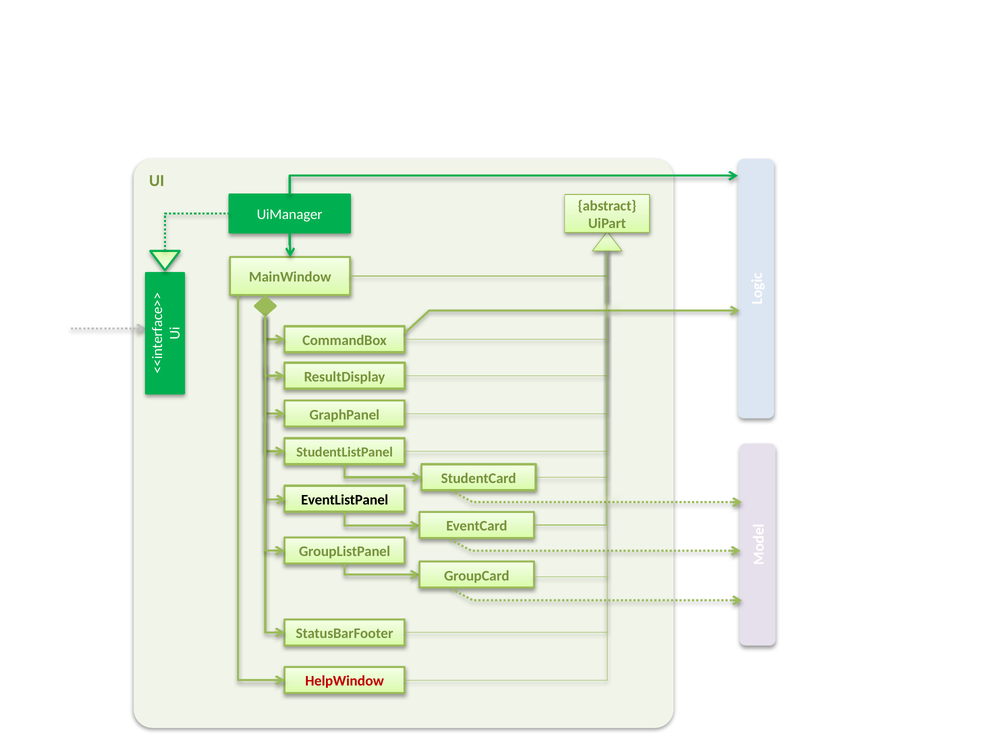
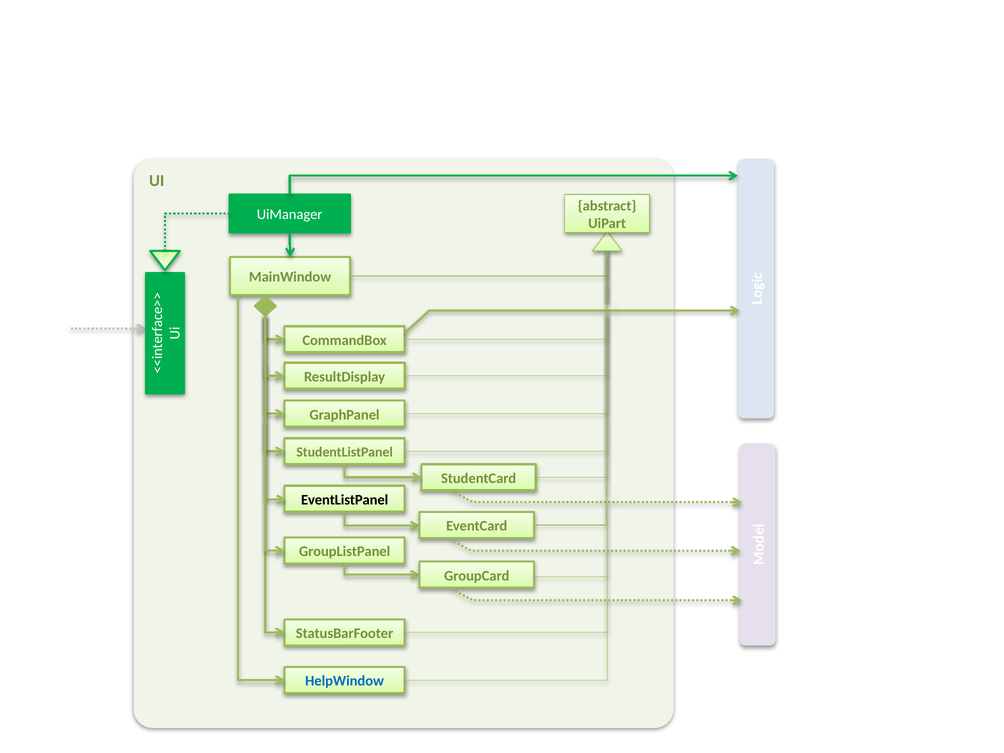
HelpWindow colour: red -> blue (345, 681)
